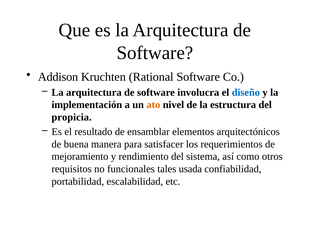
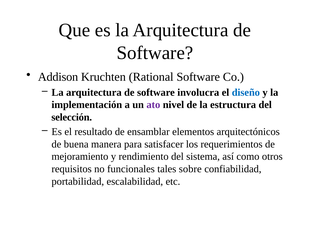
ato colour: orange -> purple (153, 105)
propicia: propicia -> selección (72, 117)
usada: usada -> sobre (190, 169)
